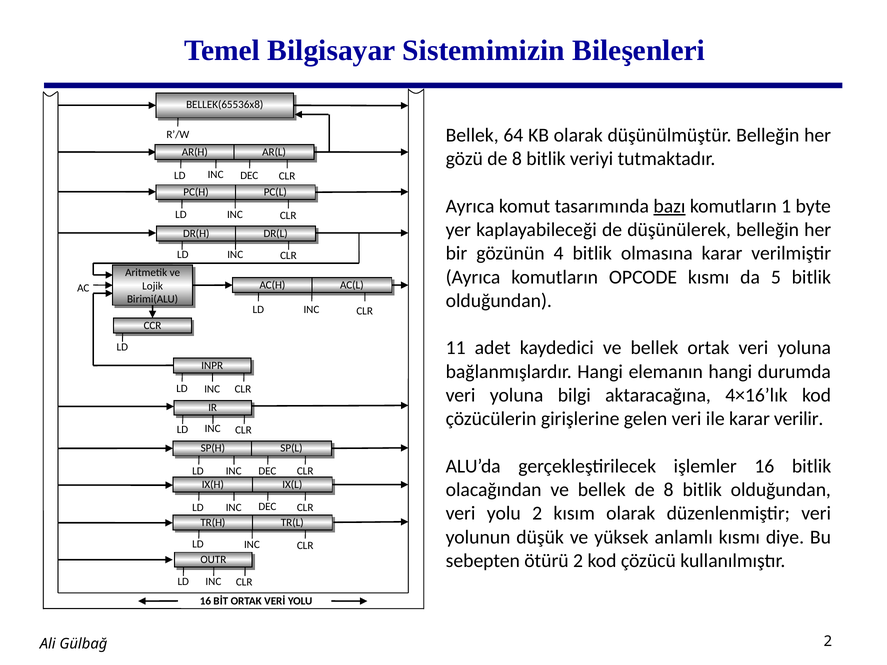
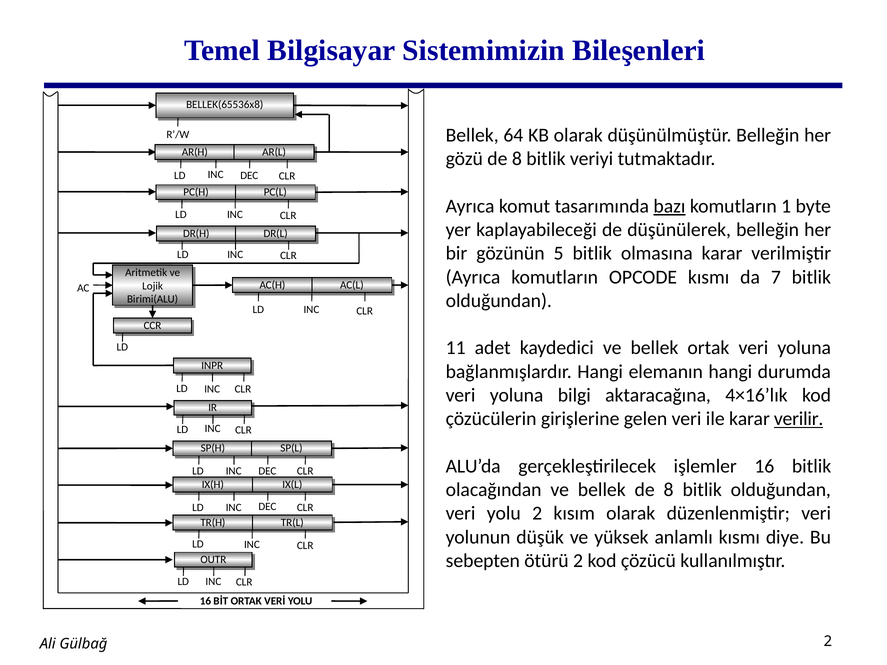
4: 4 -> 5 (559, 254)
5: 5 -> 7 (776, 277)
verilir underline: none -> present (799, 419)
